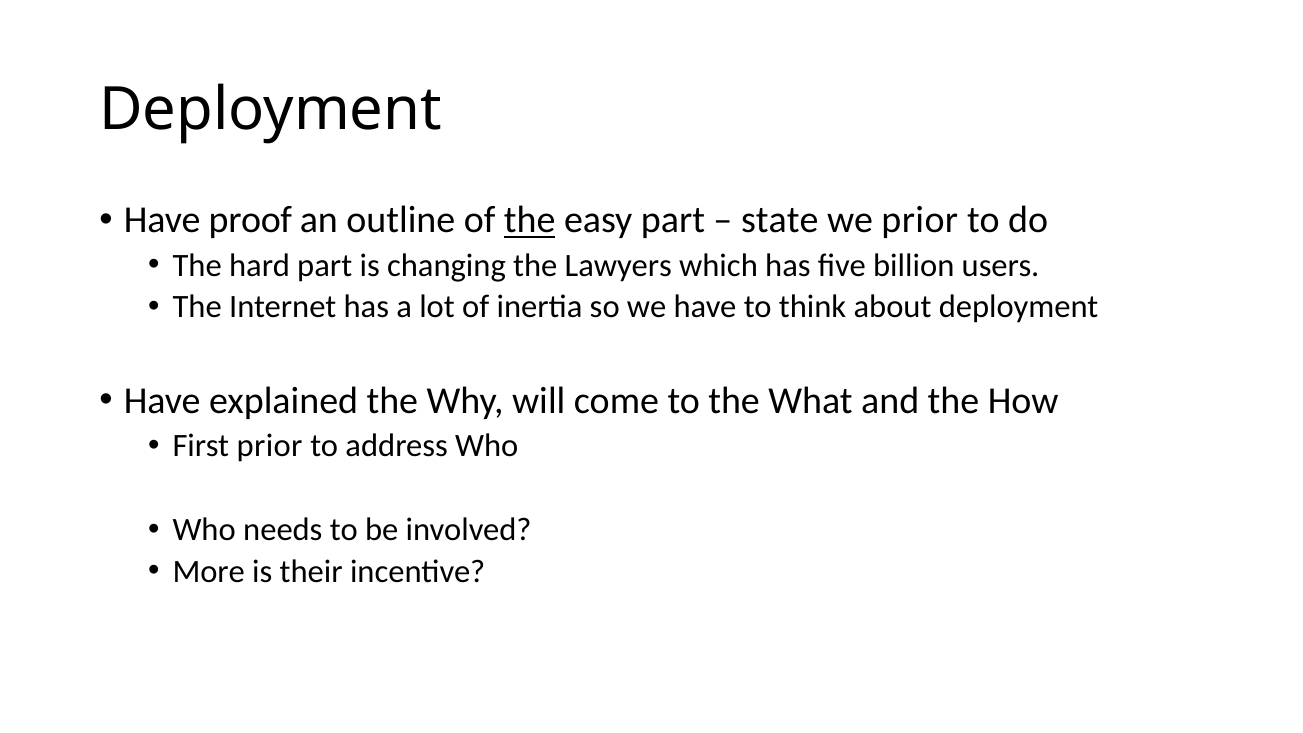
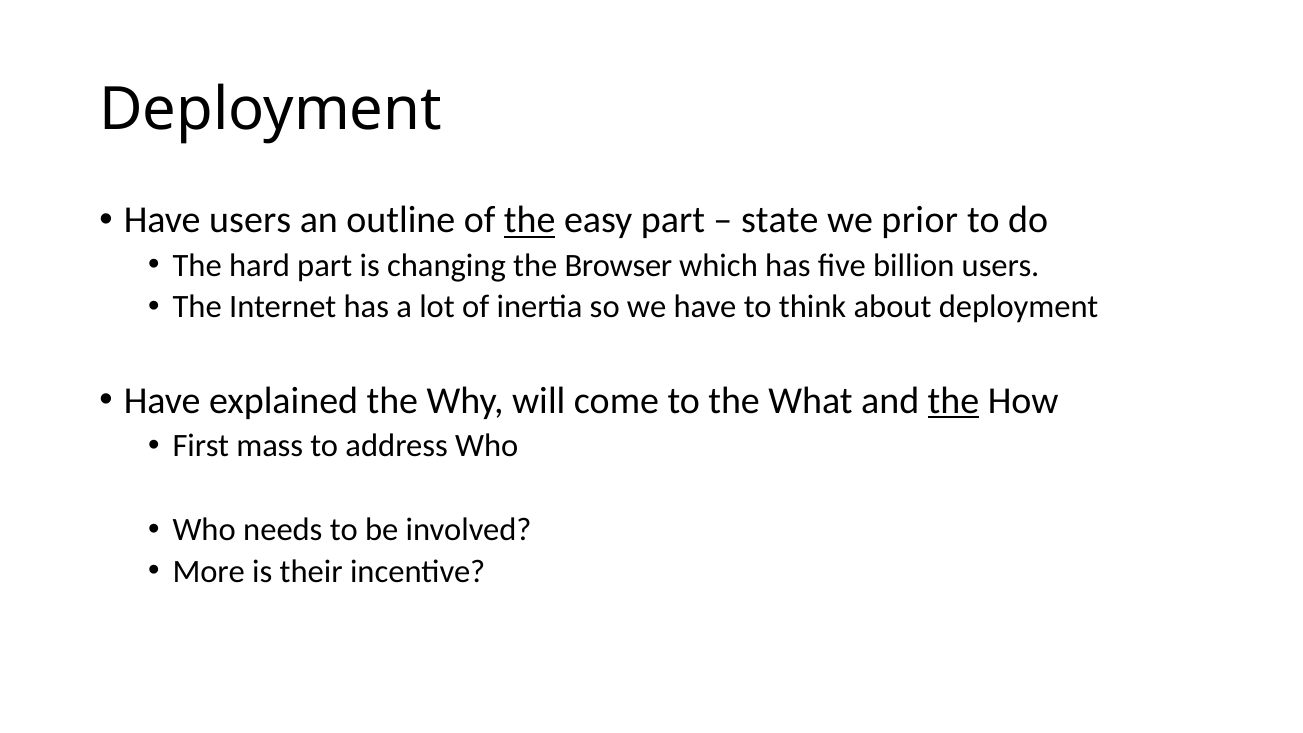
Have proof: proof -> users (250, 220)
Lawyers: Lawyers -> Browser (618, 265)
the underline: none -> present (953, 401)
First prior: prior -> mass (270, 446)
